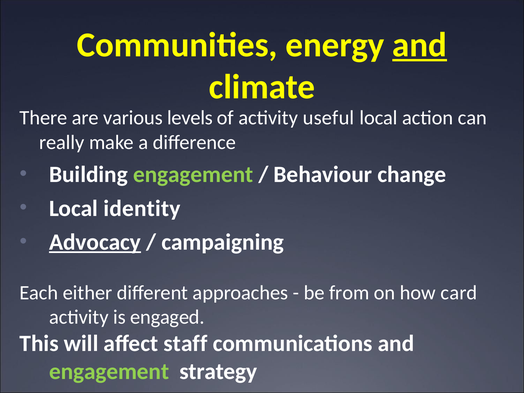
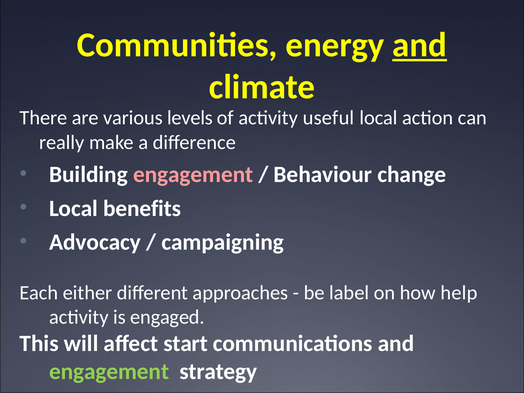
engagement colour: light green -> pink (193, 175)
identity: identity -> benefits (142, 208)
Advocacy underline: present -> none (95, 242)
from: from -> label (349, 293)
card: card -> help (459, 293)
staff: staff -> start (186, 343)
